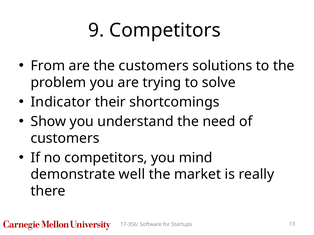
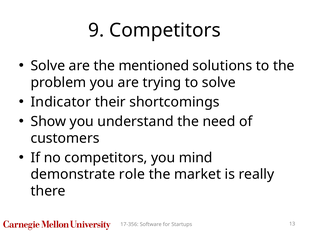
From: From -> Solve (48, 66)
the customers: customers -> mentioned (154, 66)
well: well -> role (132, 175)
